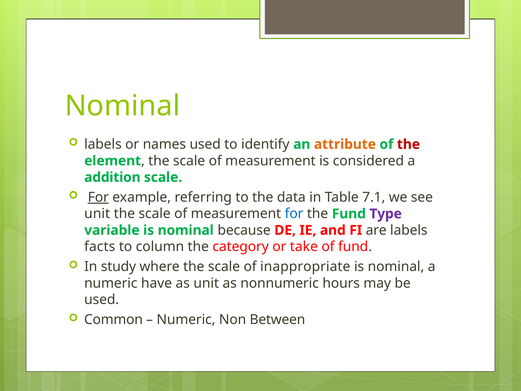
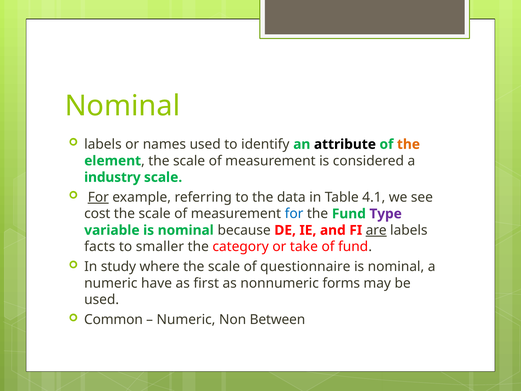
attribute colour: orange -> black (345, 144)
the colour: red -> orange (408, 144)
addition: addition -> industry (112, 177)
7.1: 7.1 -> 4.1 (374, 197)
unit: unit -> cost (97, 214)
are underline: none -> present (376, 230)
column: column -> smaller (160, 247)
inappropriate: inappropriate -> questionnaire (305, 267)
as unit: unit -> first (206, 283)
hours: hours -> forms (341, 283)
